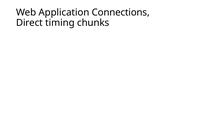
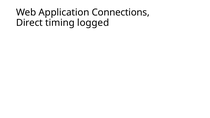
chunks: chunks -> logged (93, 23)
